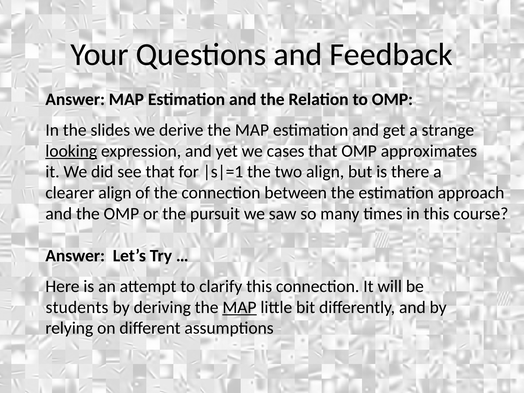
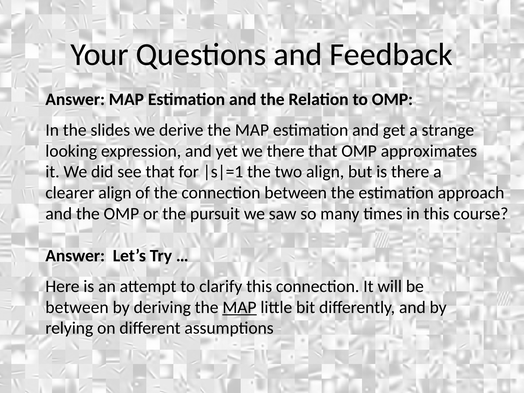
looking underline: present -> none (71, 151)
we cases: cases -> there (286, 151)
students: students -> between (77, 307)
